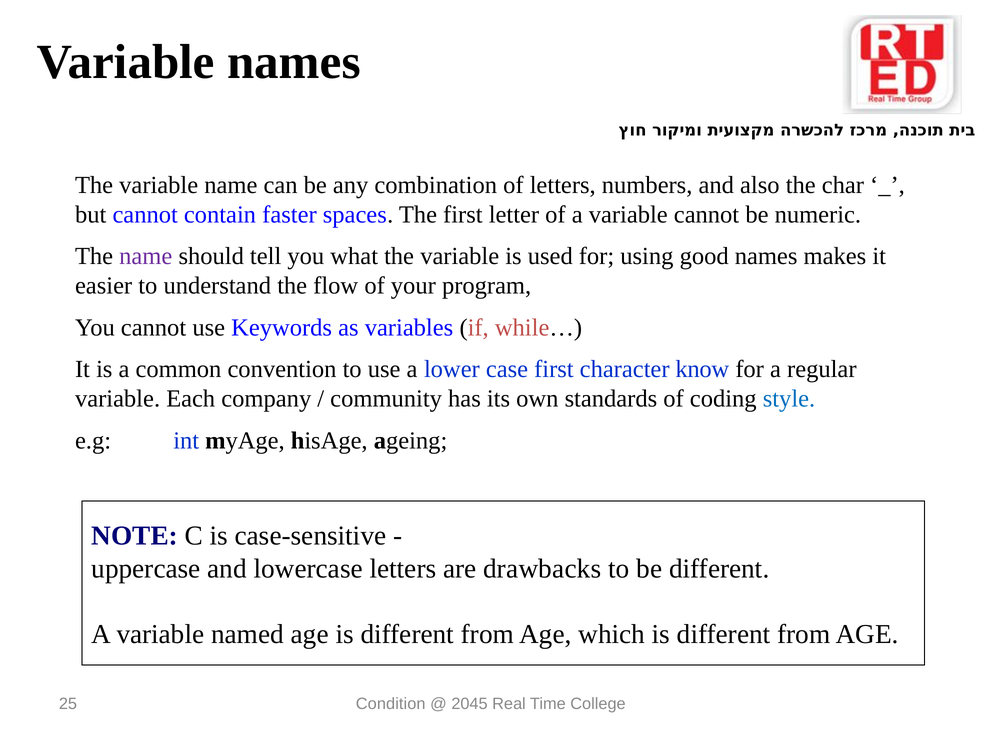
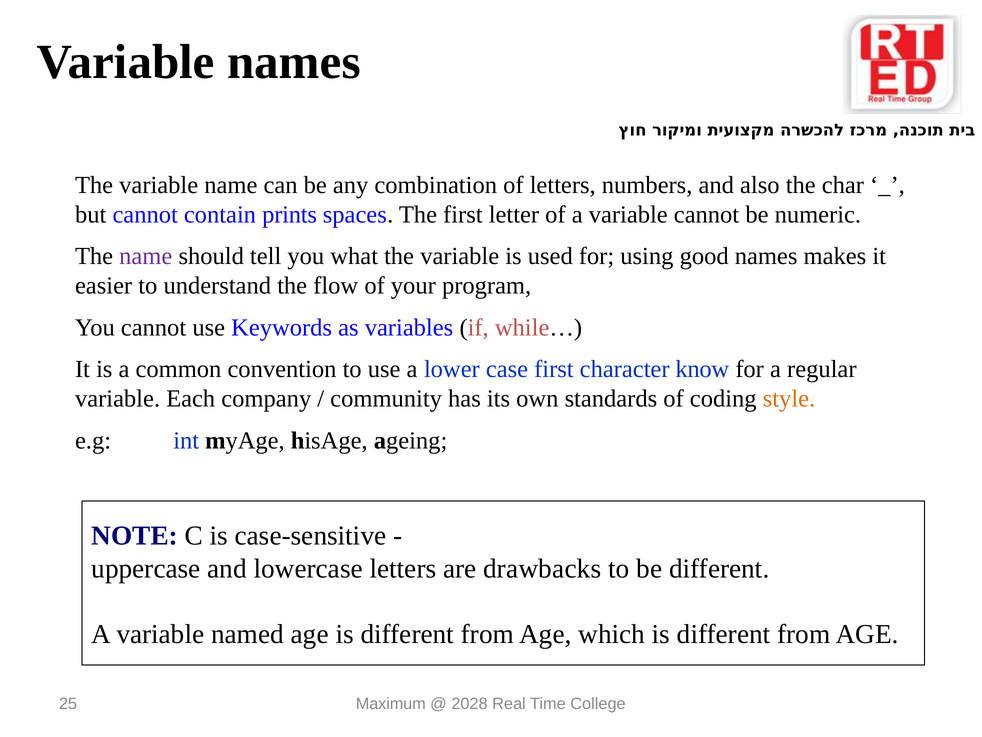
faster: faster -> prints (290, 214)
style colour: blue -> orange (789, 399)
Condition: Condition -> Maximum (391, 703)
2045: 2045 -> 2028 (470, 703)
